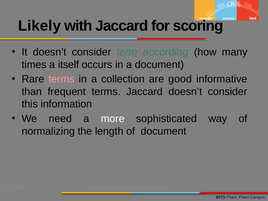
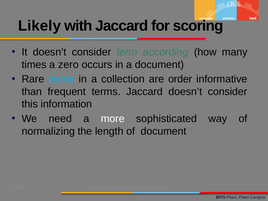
itself: itself -> zero (68, 65)
terms colour: pink -> light blue (62, 79)
good: good -> order (180, 79)
